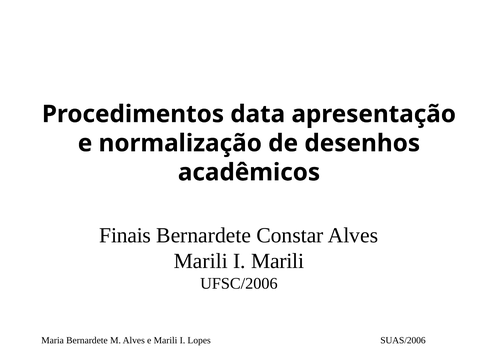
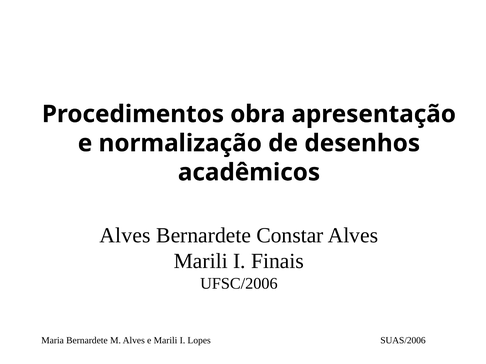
data: data -> obra (258, 114)
Finais: Finais -> Alves (125, 236)
I Marili: Marili -> Finais (277, 261)
